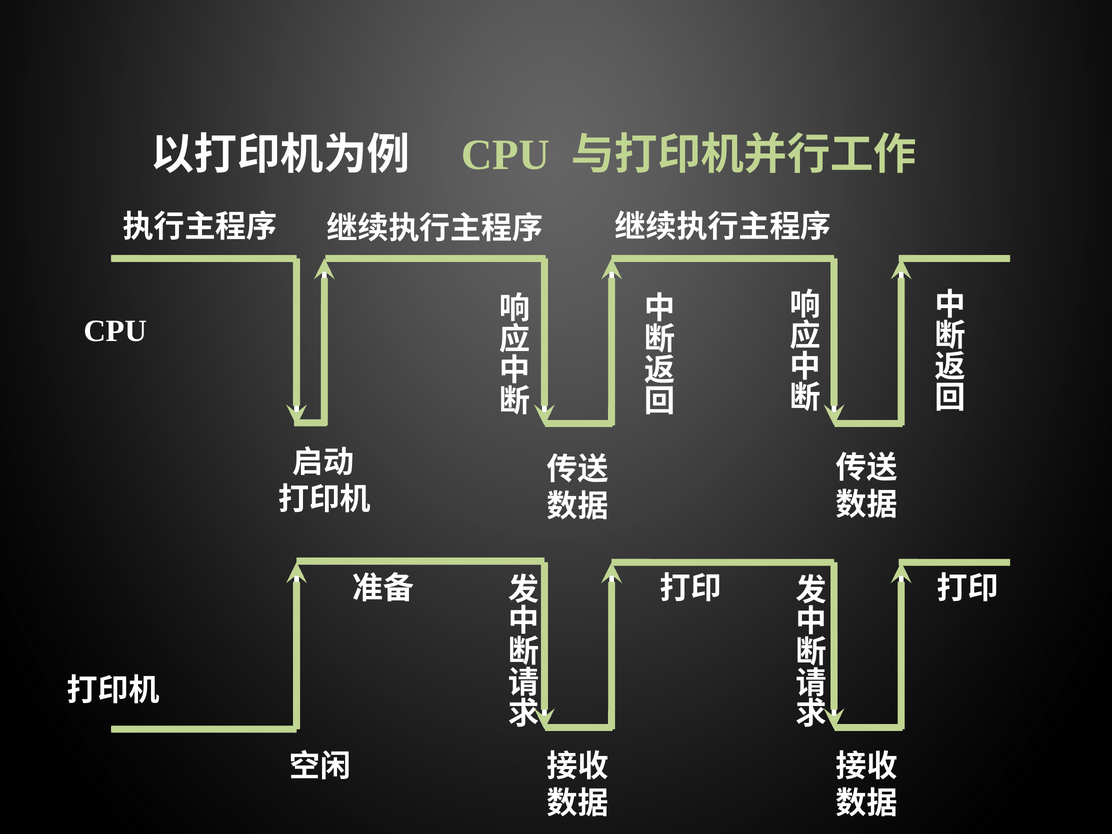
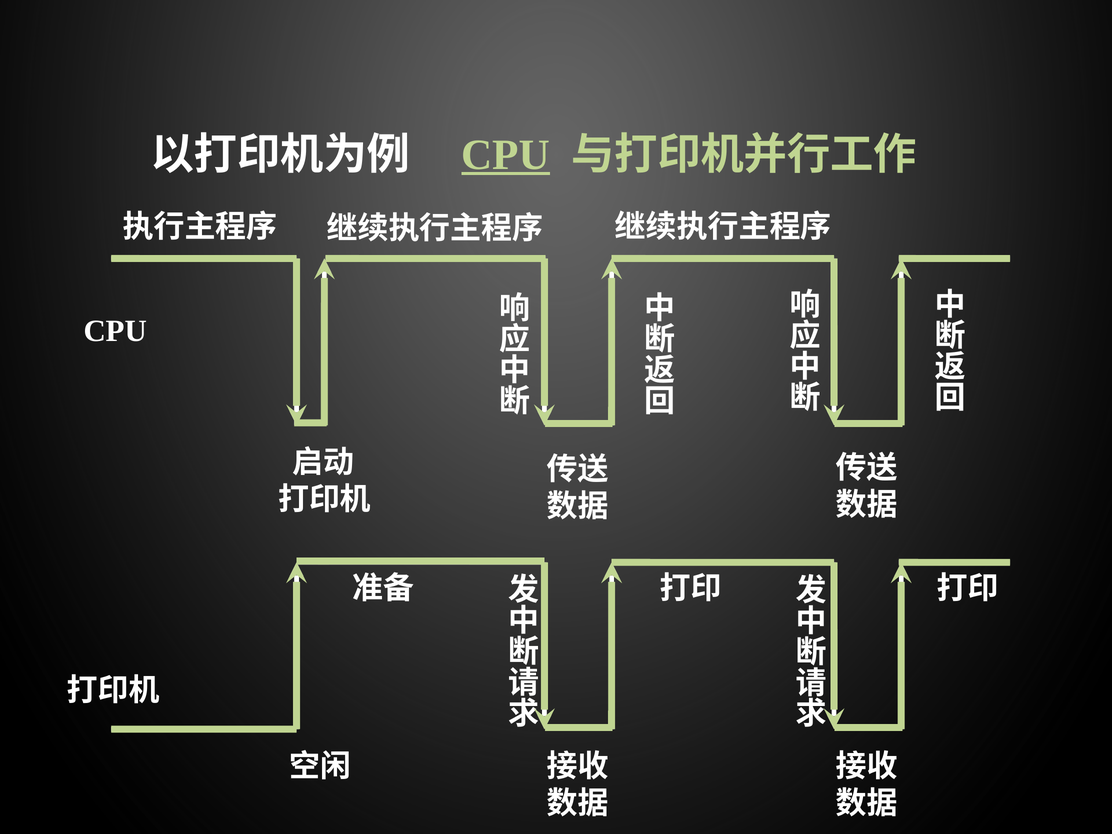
CPU underline: none -> present (506, 155)
